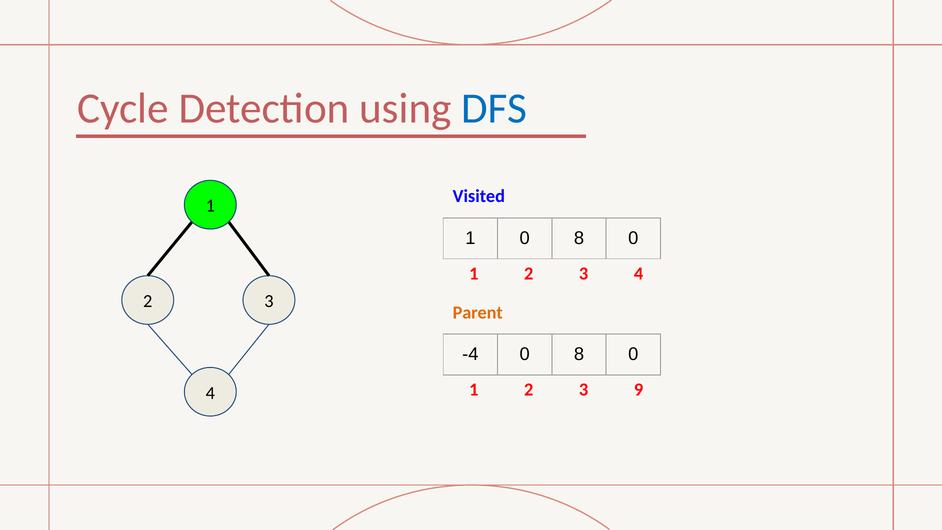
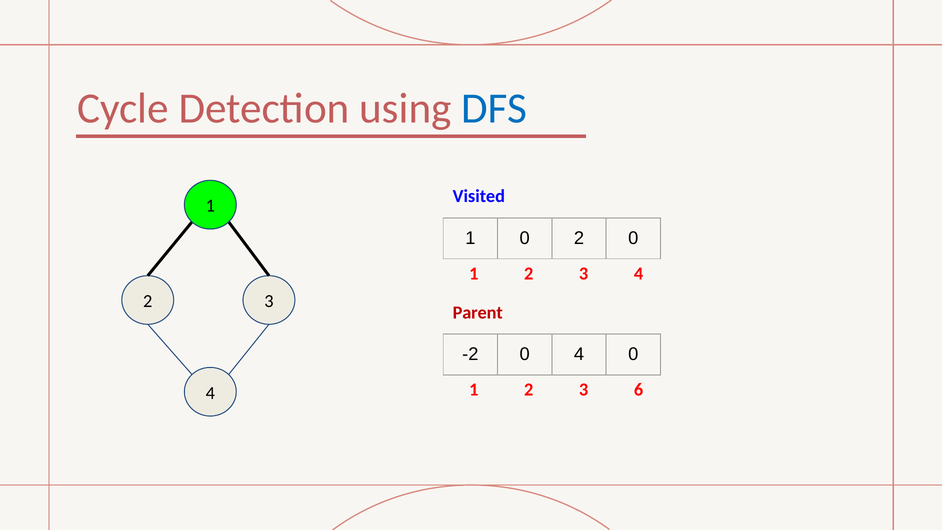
1 0 8: 8 -> 2 (579, 238)
Parent colour: orange -> red (478, 313)
-4: -4 -> -2 (470, 354)
8: 8 -> 4 (579, 354)
9: 9 -> 6 (639, 390)
